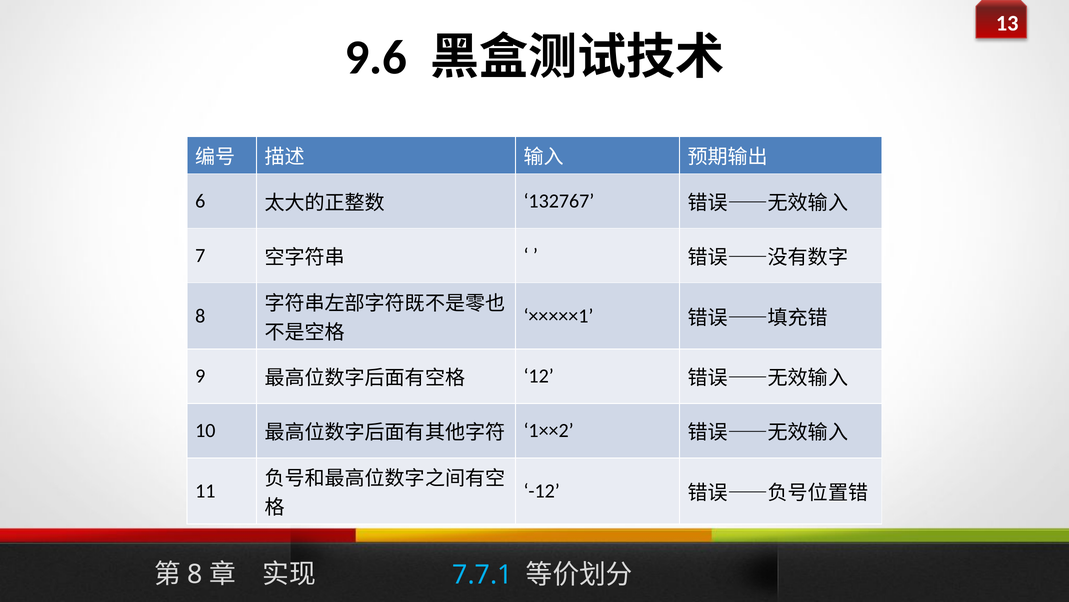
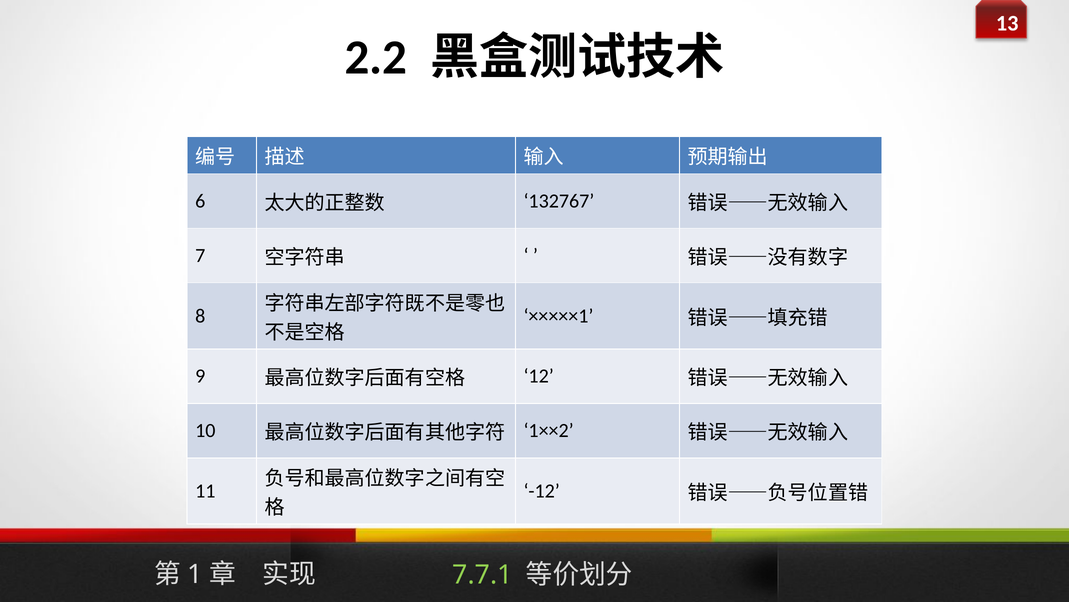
9.6: 9.6 -> 2.2 (376, 57)
8: 8 -> 1 (195, 574)
7.7.1 colour: light blue -> light green (482, 574)
